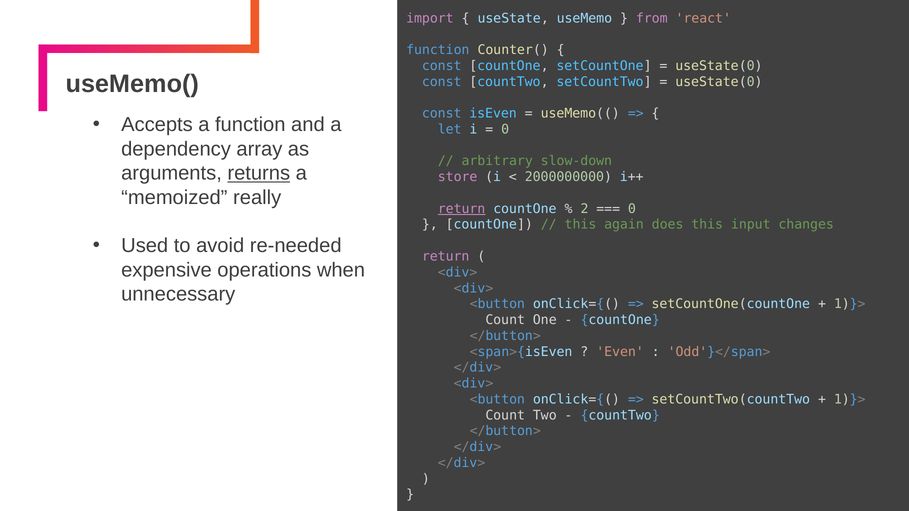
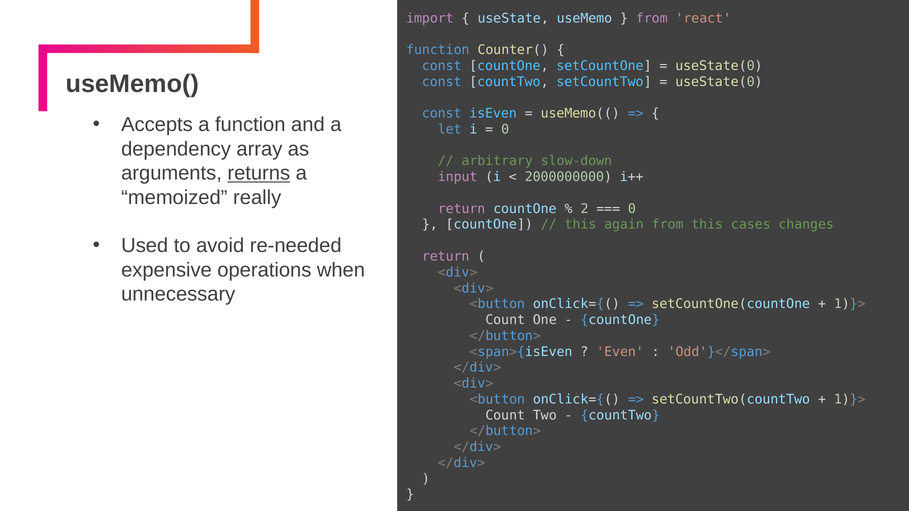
store: store -> input (458, 177)
return underline: present -> none (462, 209)
again does: does -> from (668, 225)
input: input -> cases (751, 225)
